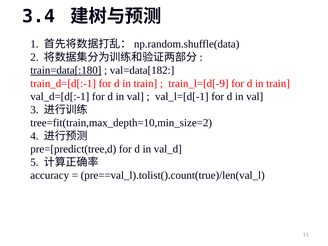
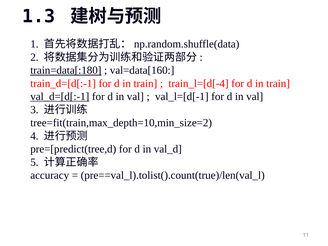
3.4: 3.4 -> 1.3 (39, 16)
val=data[182: val=data[182 -> val=data[160 (142, 70)
train_l=[d[-9: train_l=[d[-9 -> train_l=[d[-4 (199, 83)
val_d=[d[:-1 underline: none -> present (60, 97)
